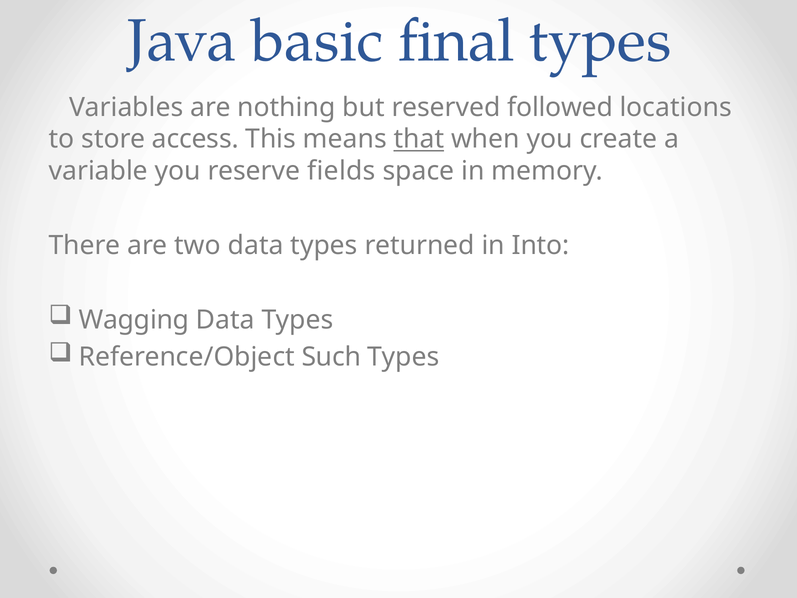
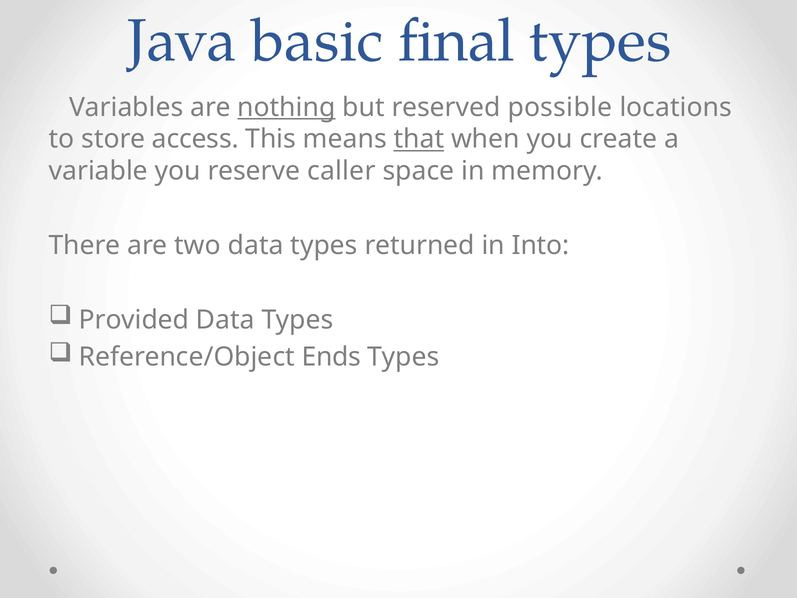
nothing underline: none -> present (286, 107)
followed: followed -> possible (560, 107)
fields: fields -> caller (341, 171)
Wagging: Wagging -> Provided (134, 320)
Such: Such -> Ends (331, 357)
